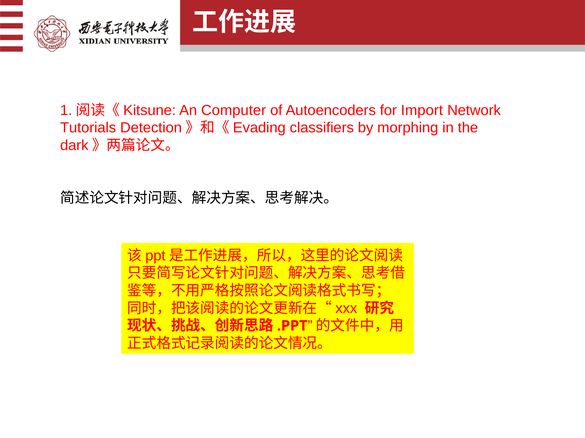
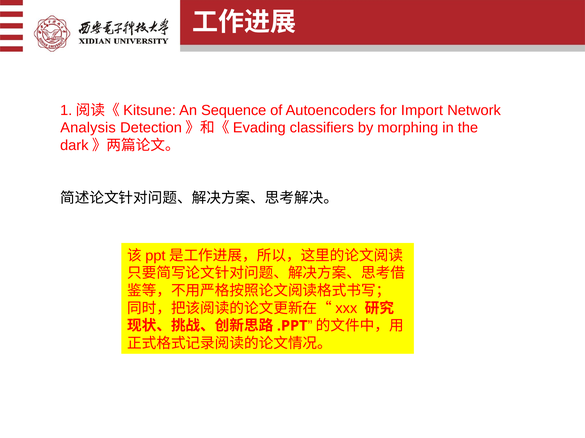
Computer: Computer -> Sequence (234, 111)
Tutorials: Tutorials -> Analysis (88, 128)
